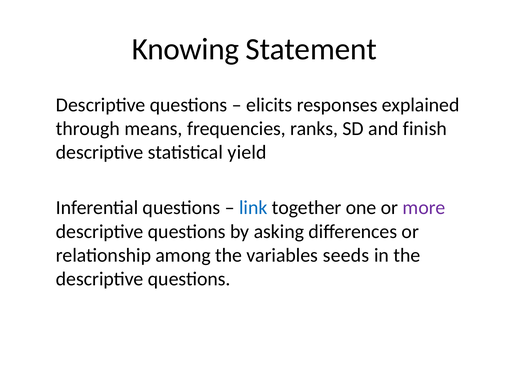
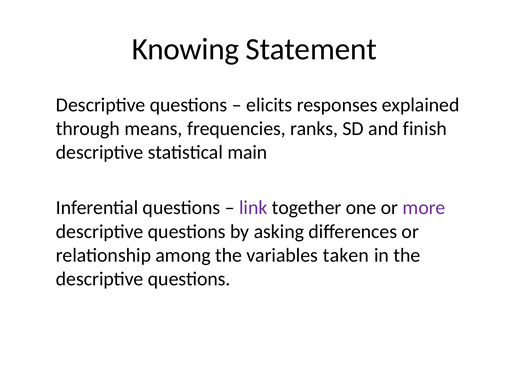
yield: yield -> main (247, 152)
link colour: blue -> purple (253, 208)
seeds: seeds -> taken (346, 255)
